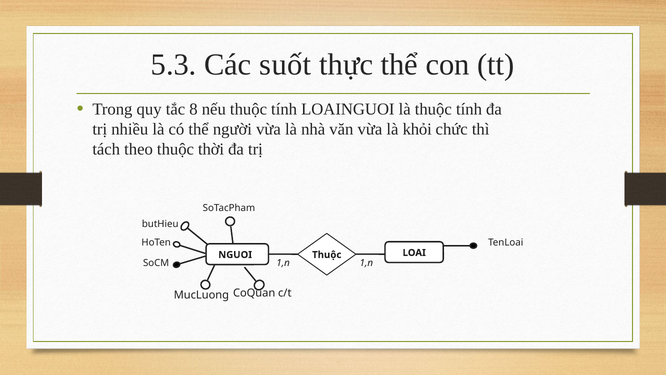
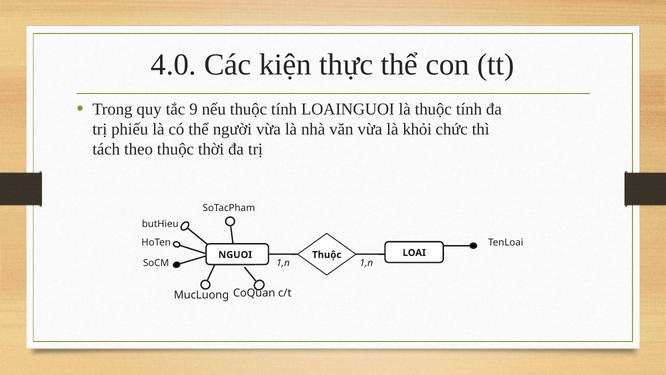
5.3: 5.3 -> 4.0 (174, 65)
suốt: suốt -> kiện (285, 65)
8: 8 -> 9 (193, 109)
nhiều: nhiều -> phiếu (130, 129)
